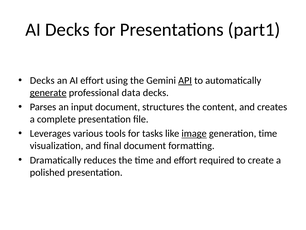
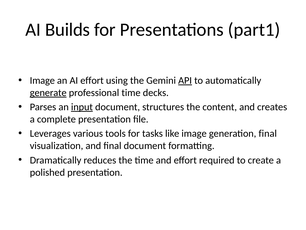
AI Decks: Decks -> Builds (68, 30)
Decks: Decks -> Image (42, 80)
professional data: data -> time (131, 93)
input underline: none -> present (82, 107)
image underline: present -> none (194, 133)
generation time: time -> final (268, 133)
